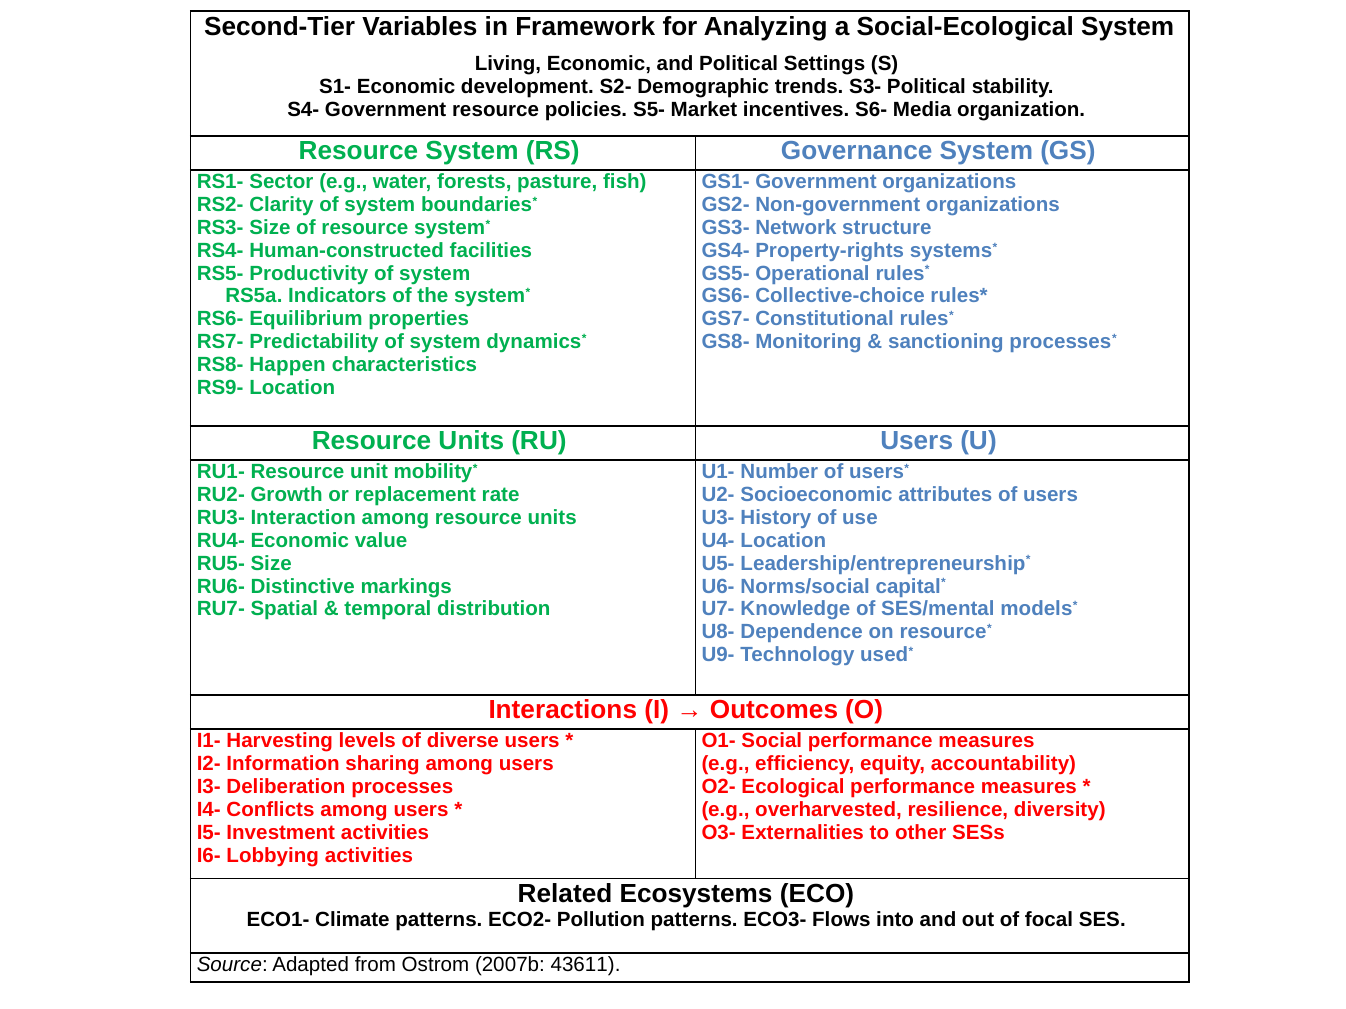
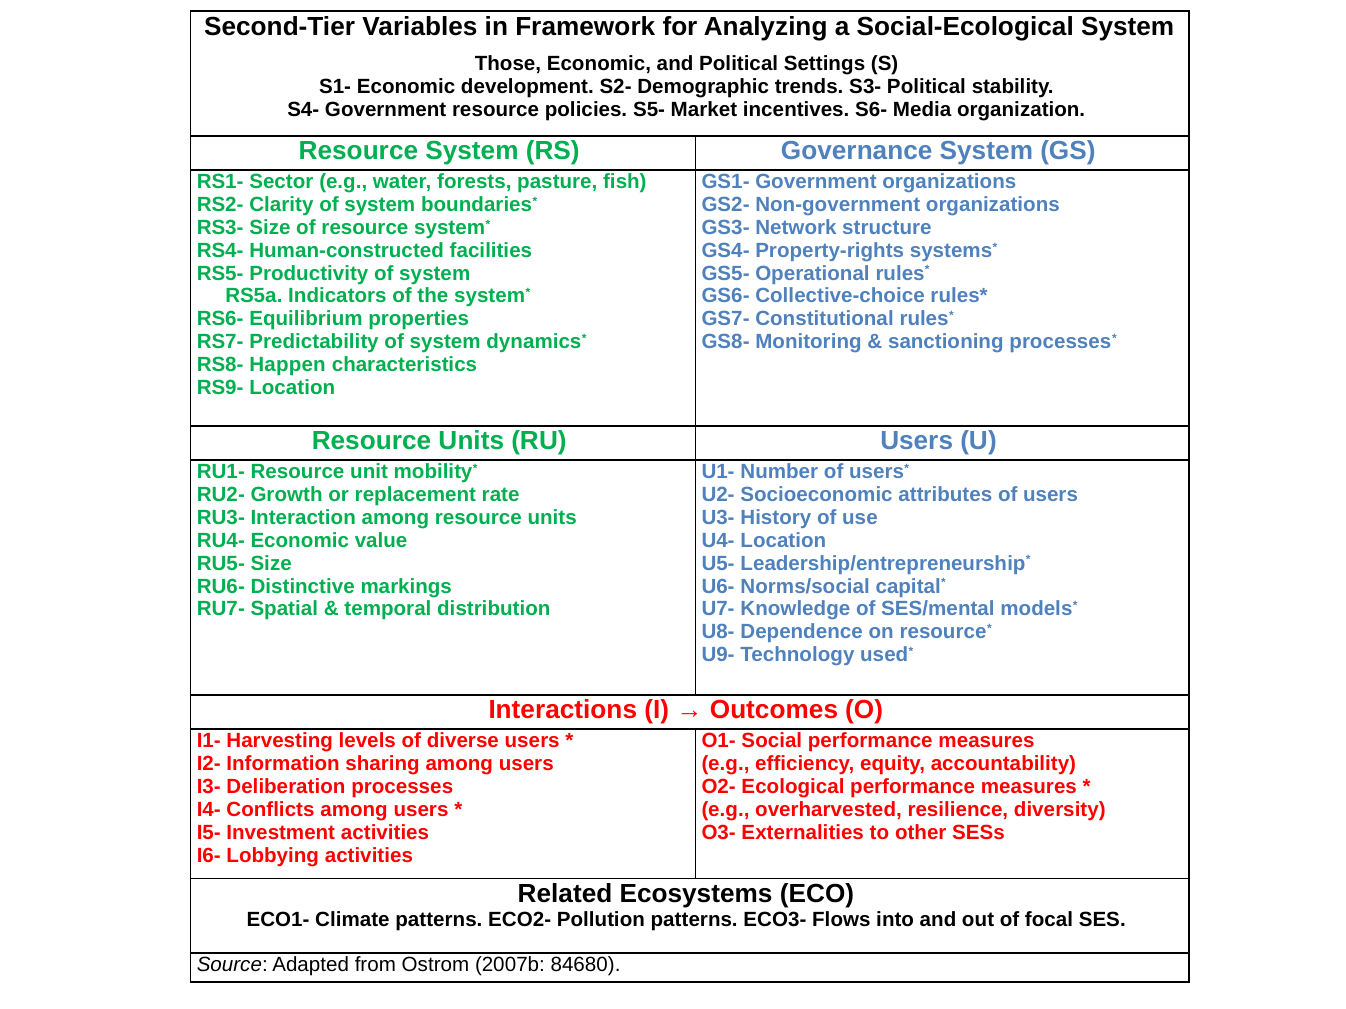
Living: Living -> Those (508, 64)
43611: 43611 -> 84680 (586, 965)
